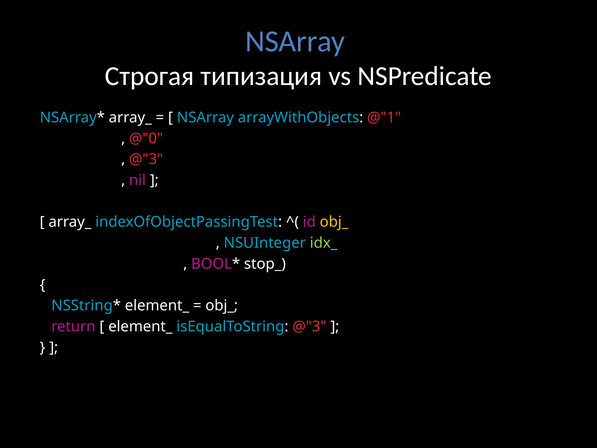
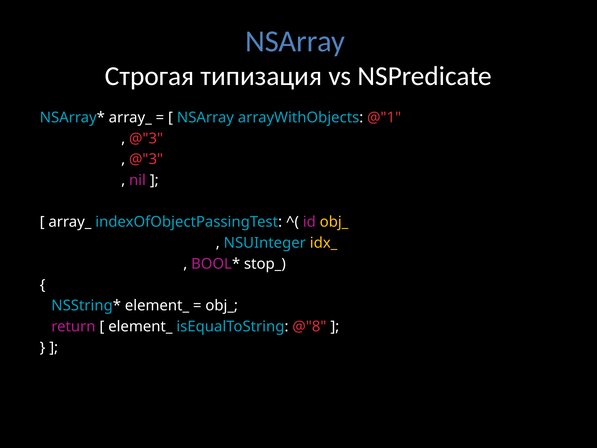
@"0: @"0 -> @"3 (146, 138)
idx_ colour: light green -> yellow (324, 243)
isEqualToString @"3: @"3 -> @"8 (309, 326)
